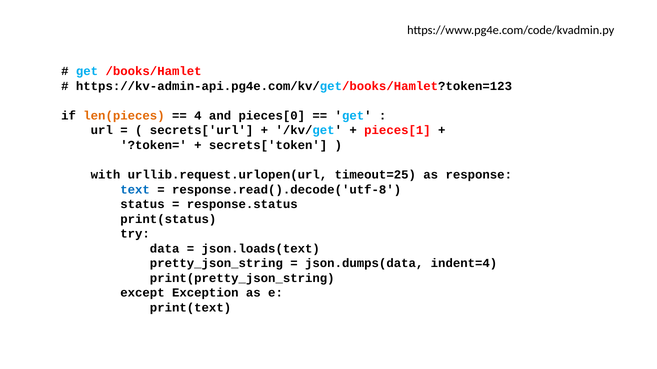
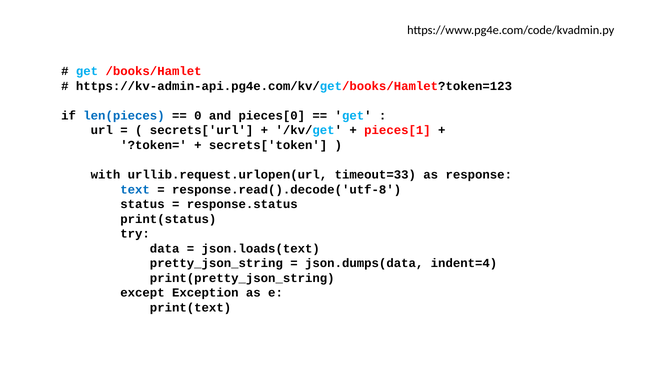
len(pieces colour: orange -> blue (124, 116)
4: 4 -> 0 (198, 116)
timeout=25: timeout=25 -> timeout=33 (375, 175)
